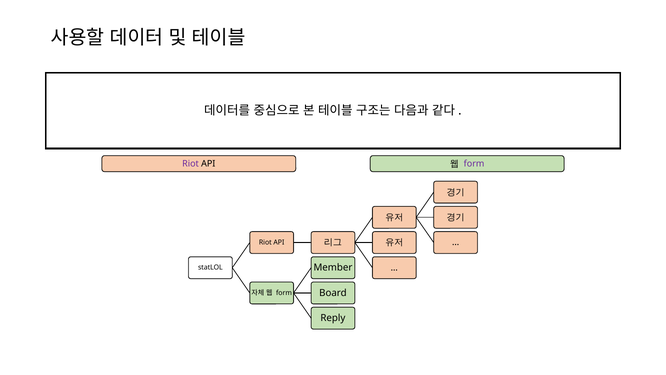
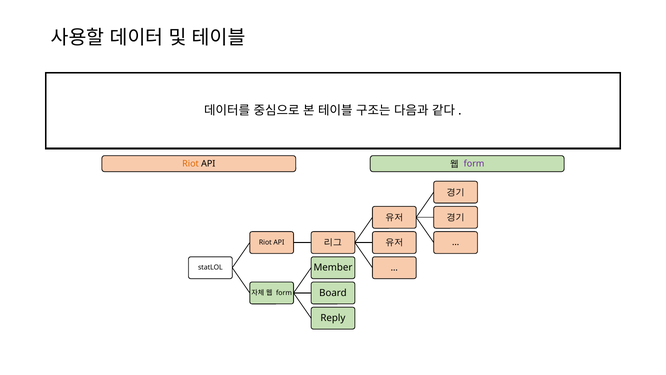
Riot colour: purple -> orange (191, 163)
